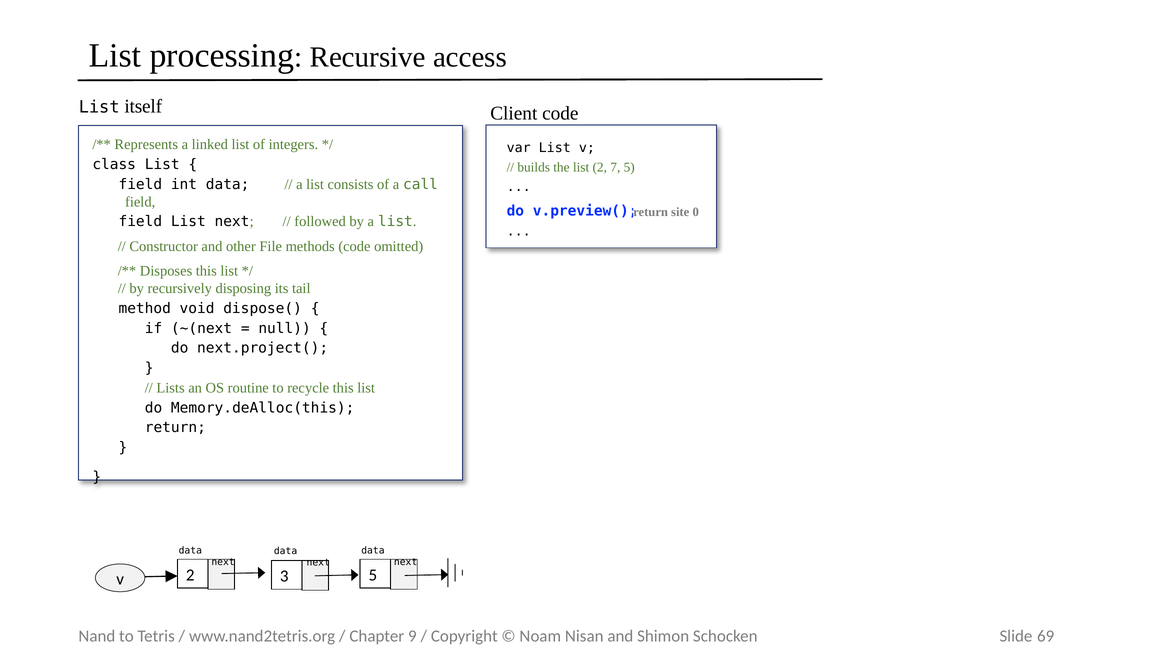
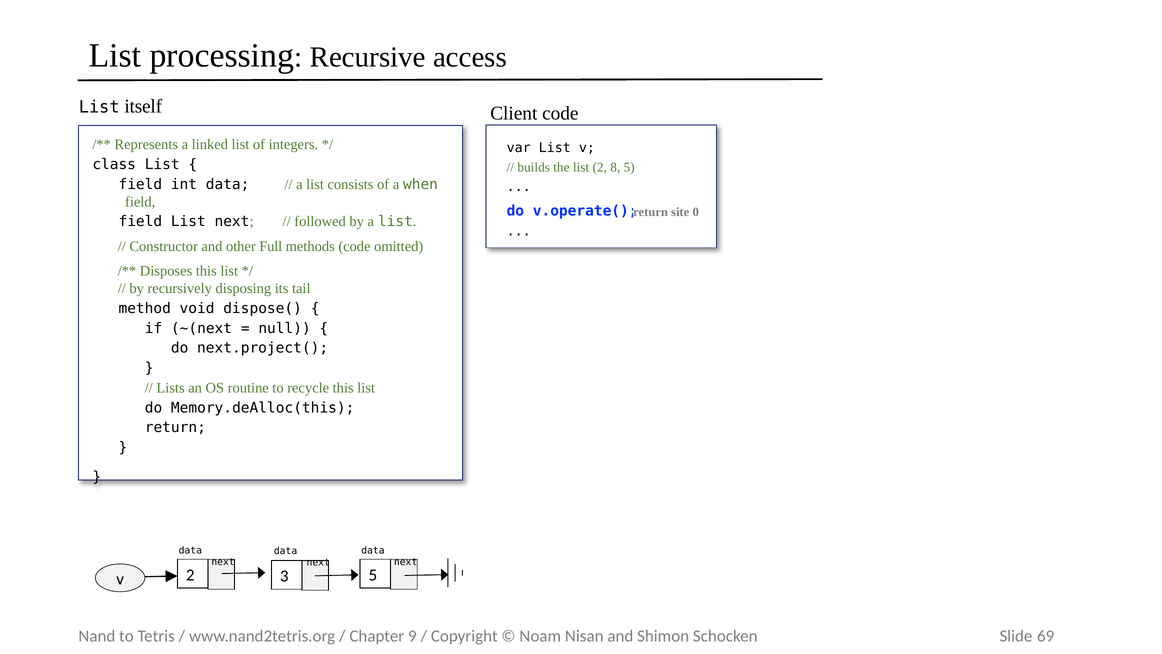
7: 7 -> 8 (615, 167)
call: call -> when (421, 184)
v.preview(: v.preview( -> v.operate( (585, 211)
File: File -> Full (271, 246)
